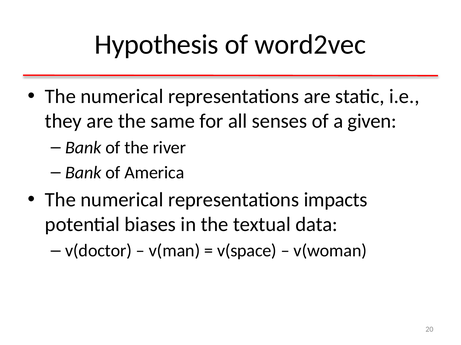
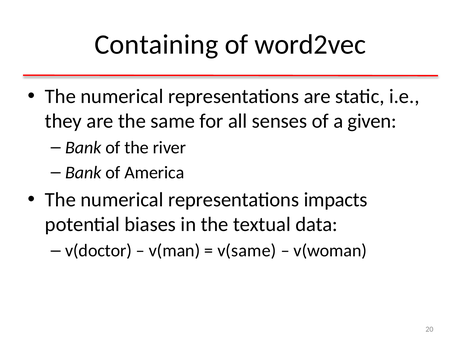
Hypothesis: Hypothesis -> Containing (156, 45)
v(space: v(space -> v(same (247, 251)
